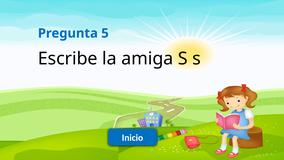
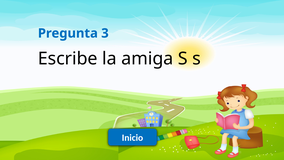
5: 5 -> 3 (105, 33)
